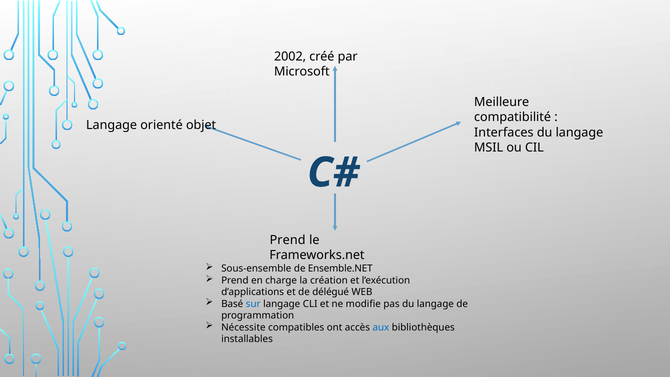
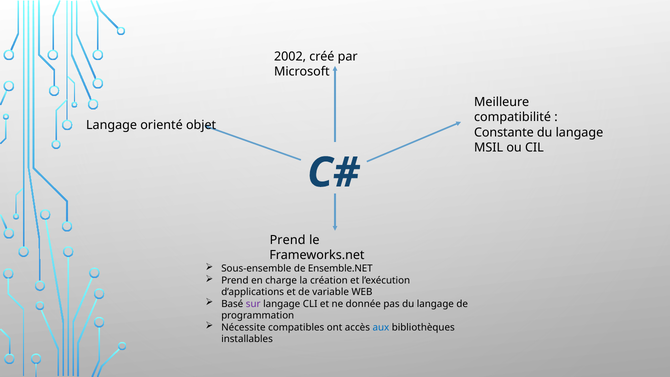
Interfaces: Interfaces -> Constante (504, 132)
délégué: délégué -> variable (331, 292)
sur colour: blue -> purple (253, 304)
modifie: modifie -> donnée (363, 304)
